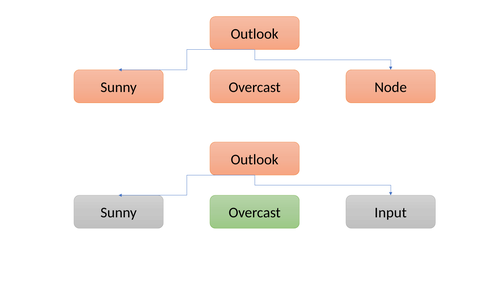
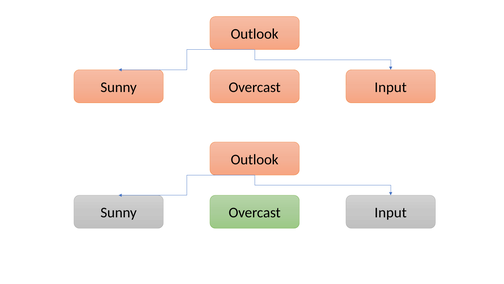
Node: Node -> Input (391, 87)
